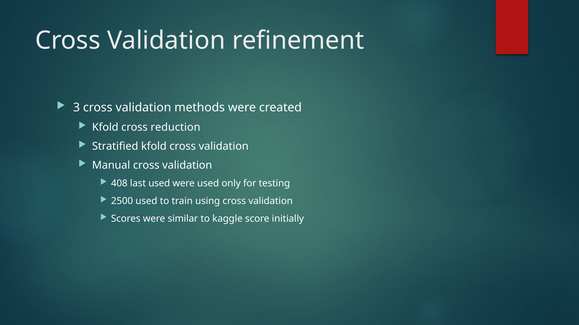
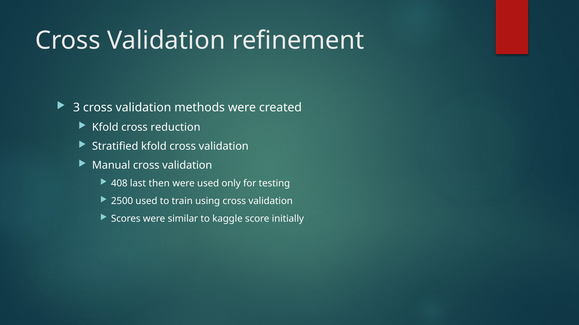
last used: used -> then (159, 184)
